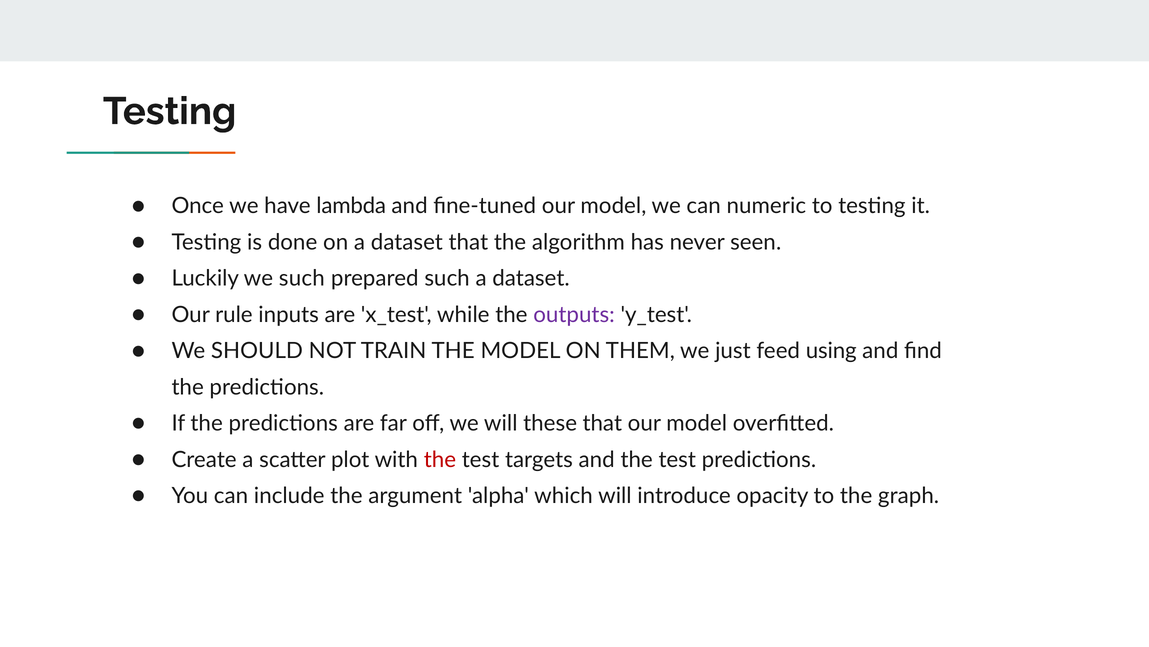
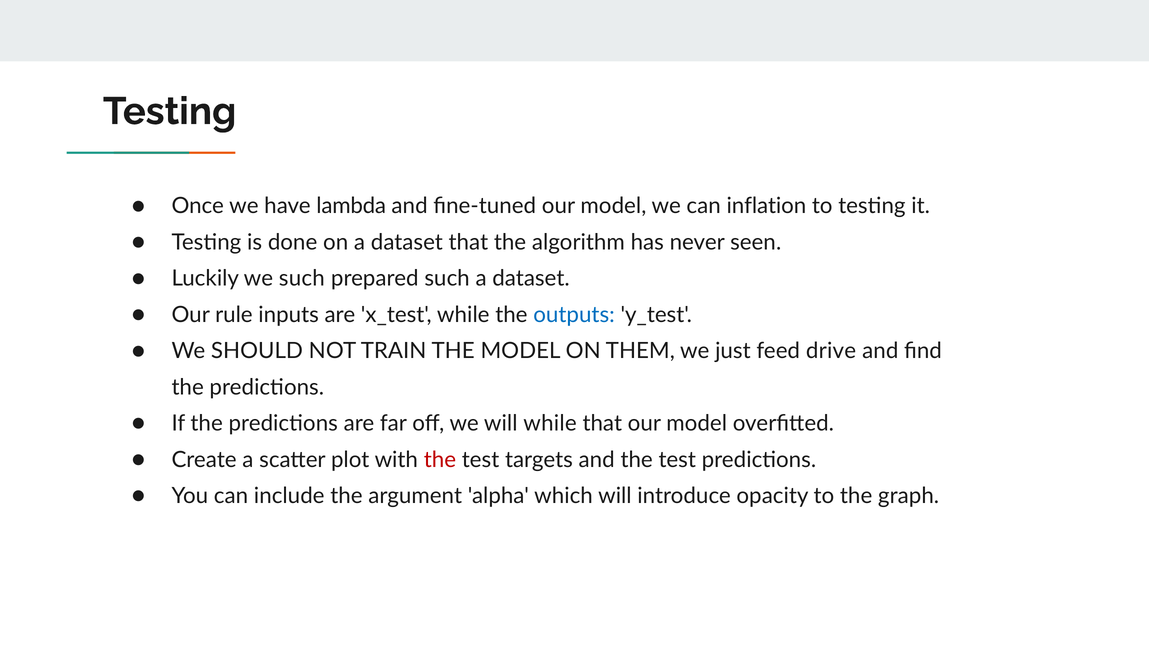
numeric: numeric -> inflation (766, 206)
outputs colour: purple -> blue (574, 314)
using: using -> drive (831, 351)
will these: these -> while (550, 423)
